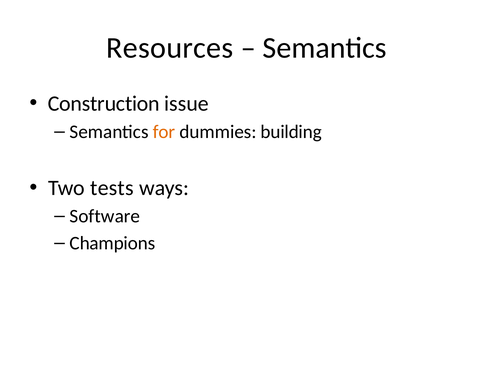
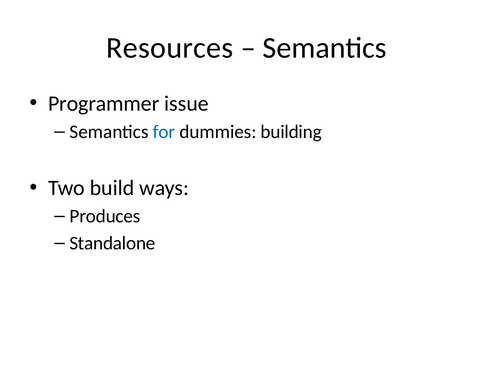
Construction: Construction -> Programmer (104, 103)
for colour: orange -> blue (164, 132)
tests: tests -> build (112, 188)
Software: Software -> Produces (105, 216)
Champions: Champions -> Standalone (112, 243)
